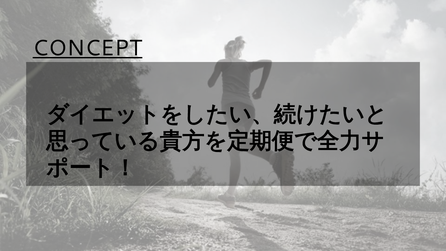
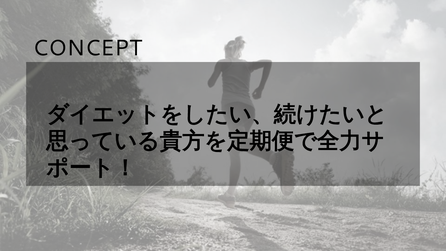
CONCEPT underline: present -> none (87, 48)
